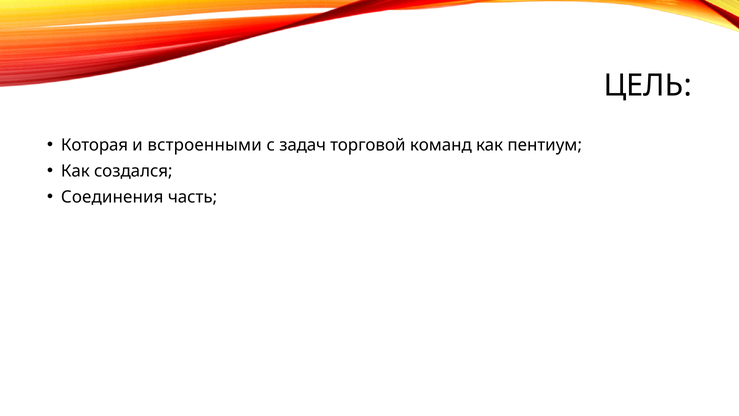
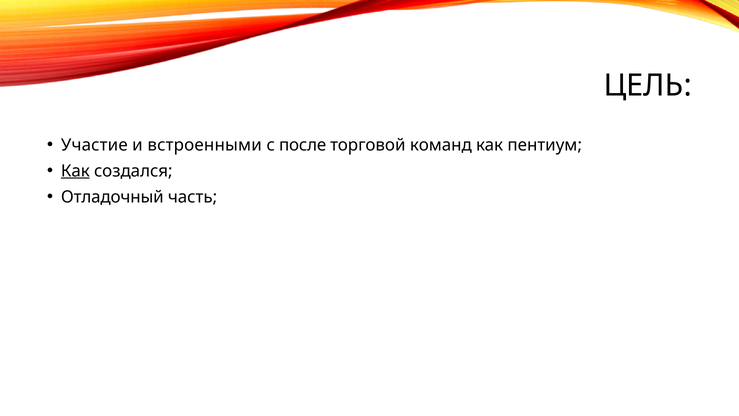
Которая: Которая -> Участие (94, 145)
задач: задач -> после (303, 145)
Как underline: none -> present (75, 171)
Соединения: Соединения -> Отладочный (112, 197)
